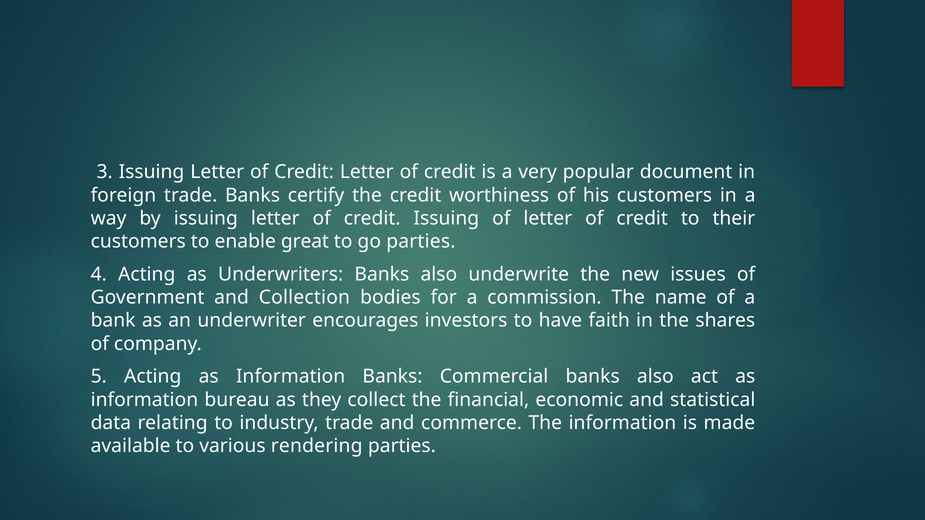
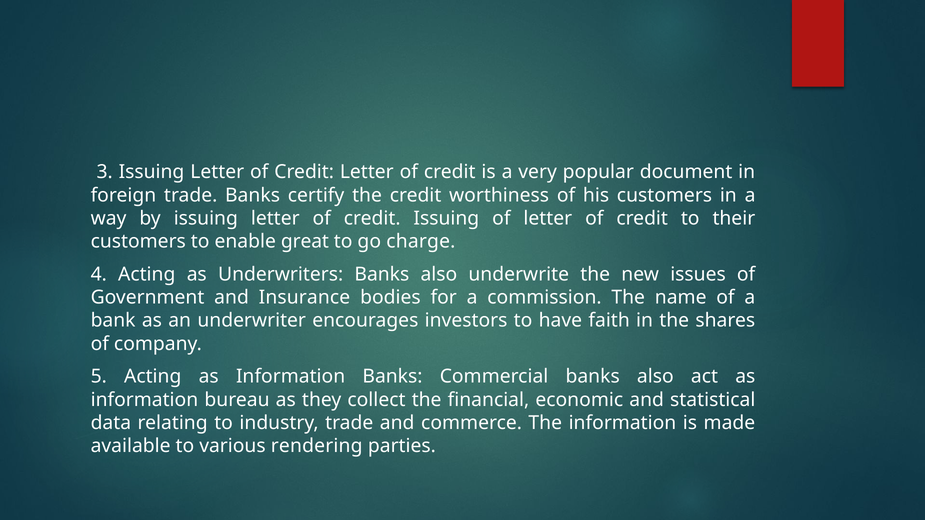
go parties: parties -> charge (421, 242)
Collection: Collection -> Insurance (304, 298)
